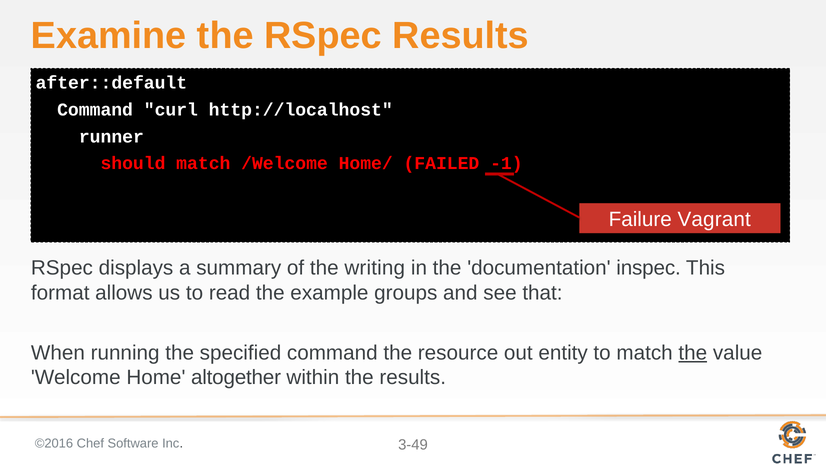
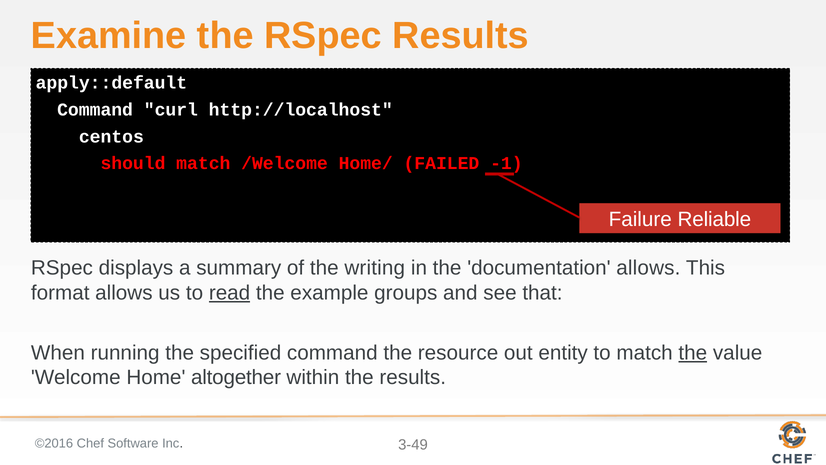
after::default: after::default -> apply::default (111, 83)
runner: runner -> centos (111, 136)
Vagrant: Vagrant -> Reliable (714, 219)
documentation inspec: inspec -> allows (648, 268)
read underline: none -> present (230, 293)
